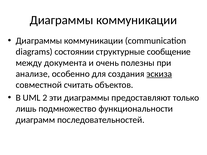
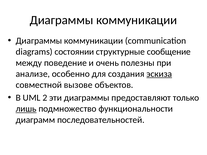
документа: документа -> поведение (65, 63)
считать: считать -> вызове (78, 85)
лишь underline: none -> present (26, 109)
